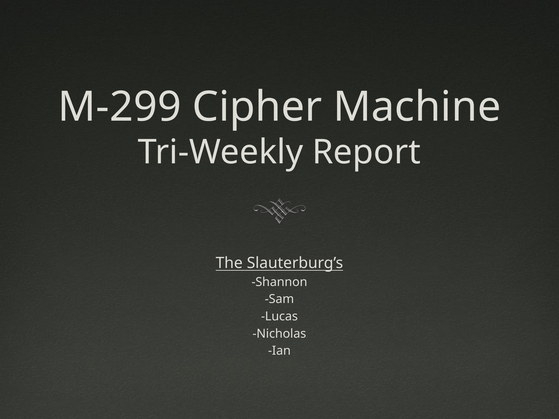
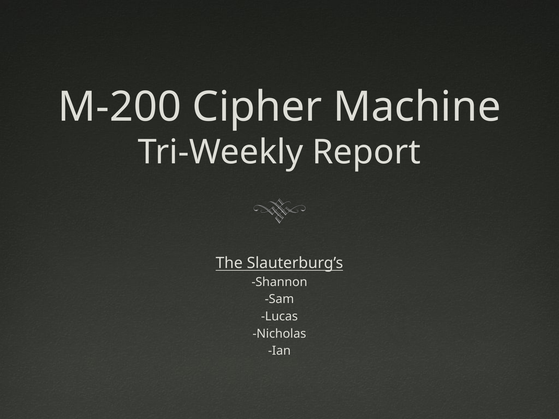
M-299: M-299 -> M-200 (120, 107)
